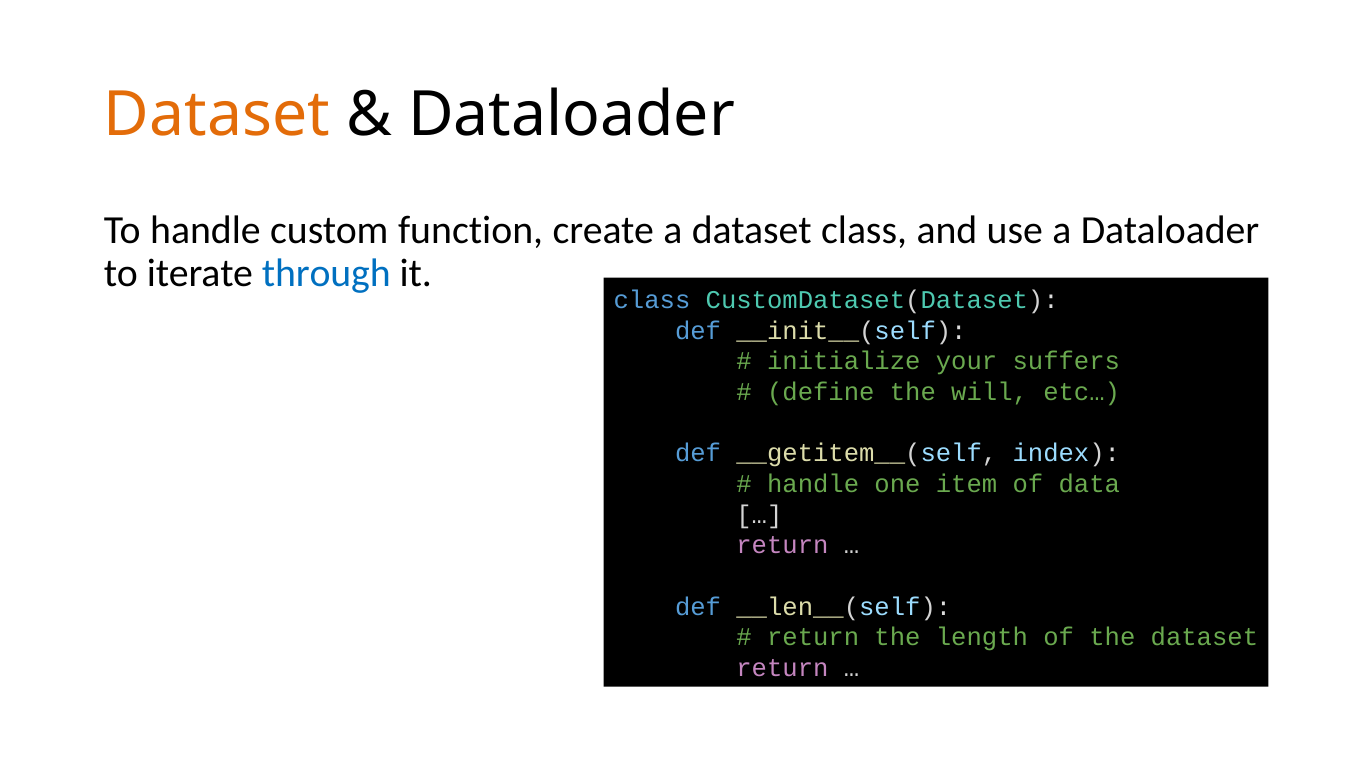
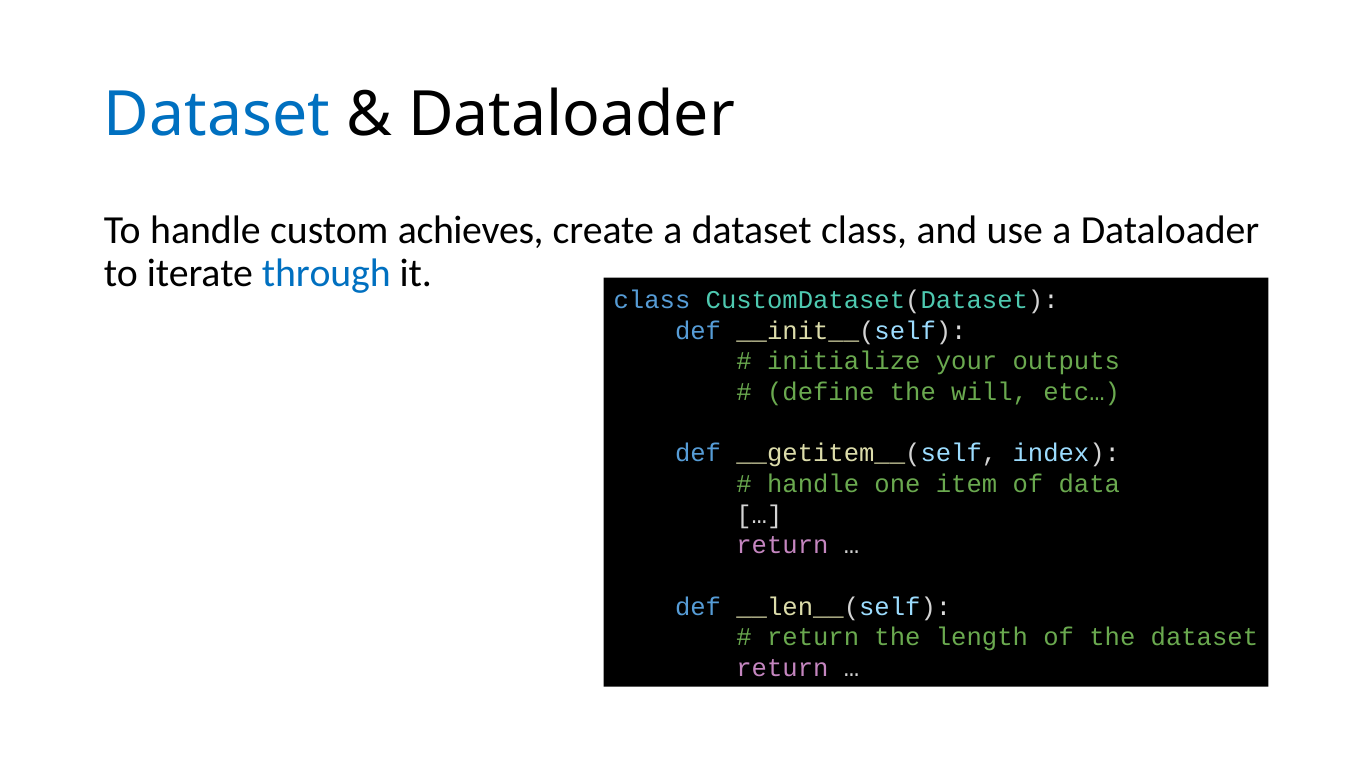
Dataset colour: orange -> blue (217, 115)
function: function -> achieves (471, 231)
suffers: suffers -> outputs (1066, 361)
